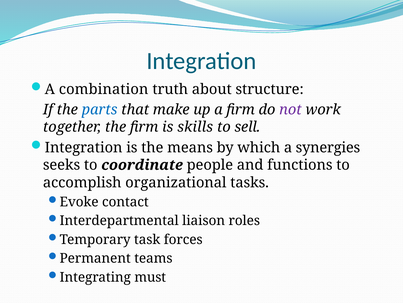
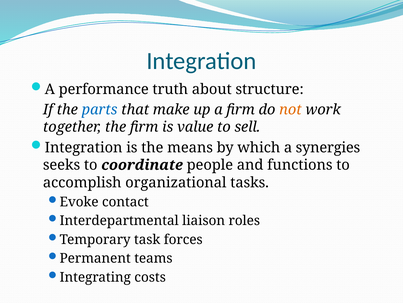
combination: combination -> performance (104, 89)
not colour: purple -> orange (290, 109)
skills: skills -> value (195, 127)
must: must -> costs (150, 277)
